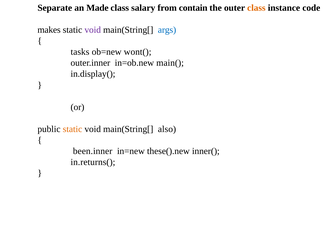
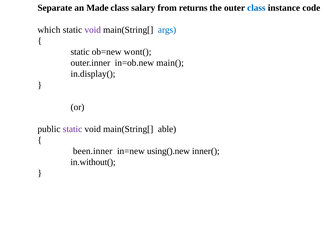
contain: contain -> returns (193, 8)
class colour: orange -> blue (256, 8)
makes: makes -> which (49, 30)
tasks: tasks -> static (80, 52)
static colour: orange -> purple (73, 129)
also: also -> able (167, 129)
these().new: these().new -> using().new (168, 151)
in.returns(: in.returns( -> in.without( (93, 162)
